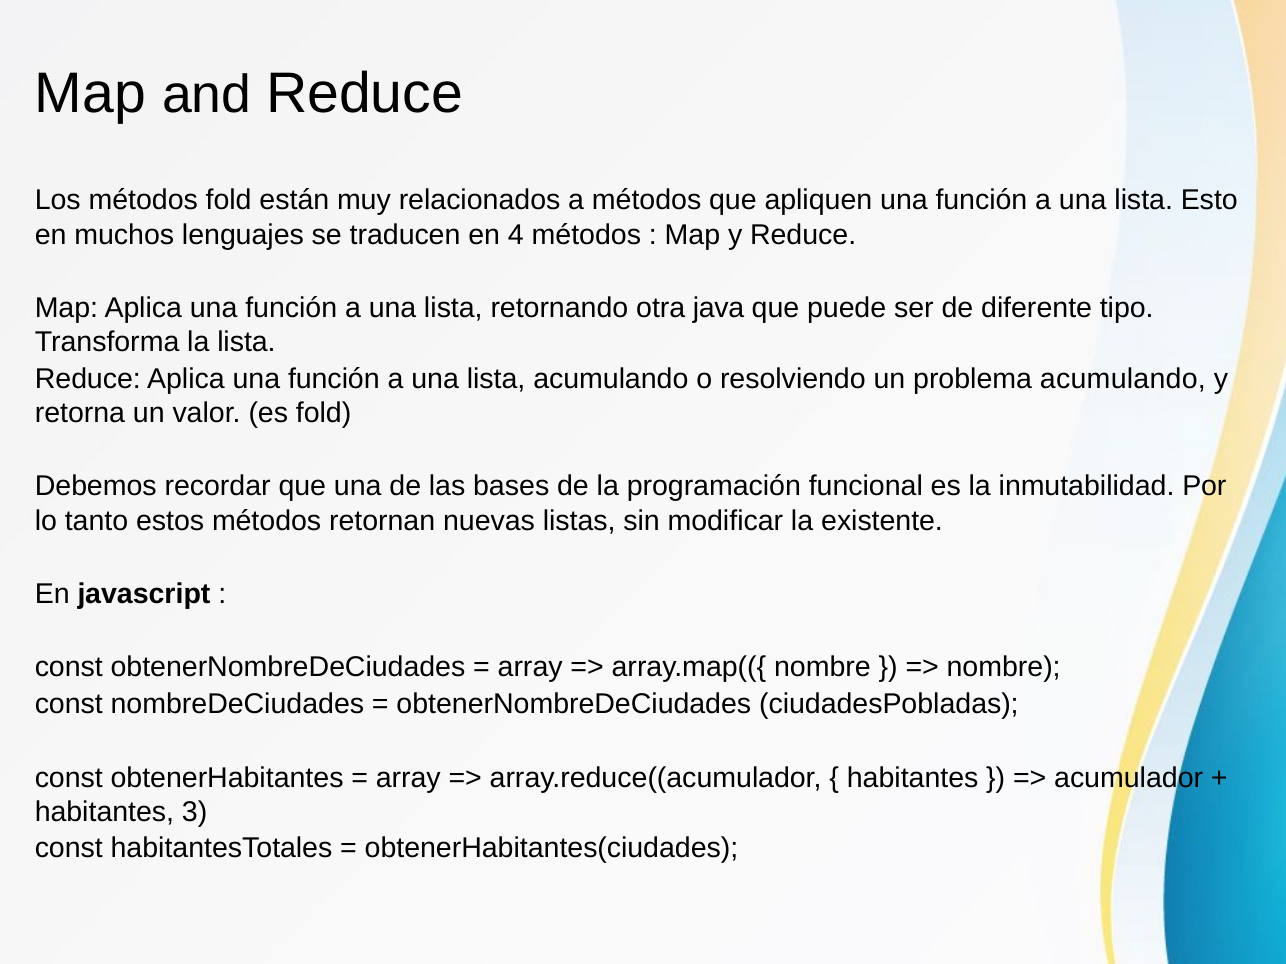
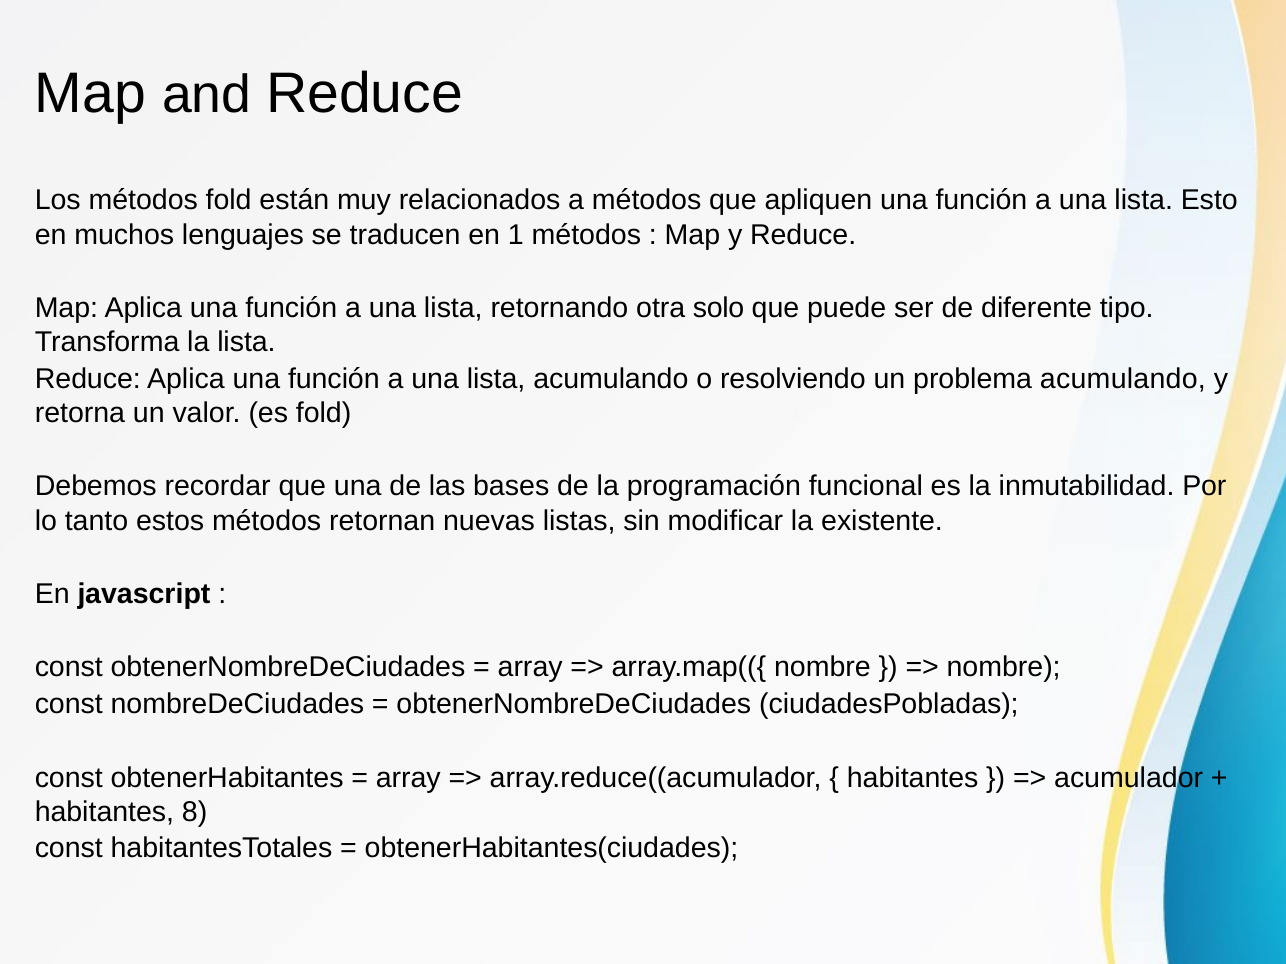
4: 4 -> 1 (516, 235)
java: java -> solo (719, 308)
3: 3 -> 8 (195, 812)
